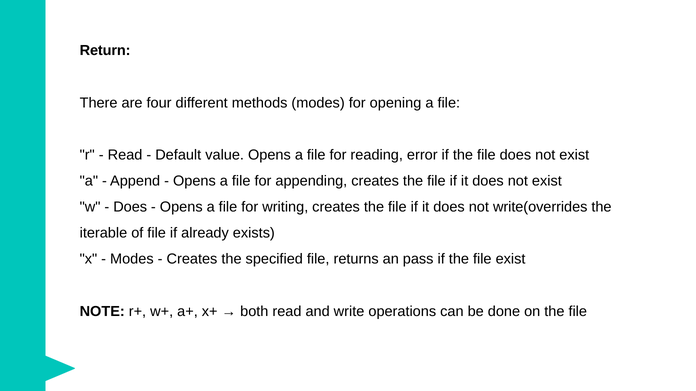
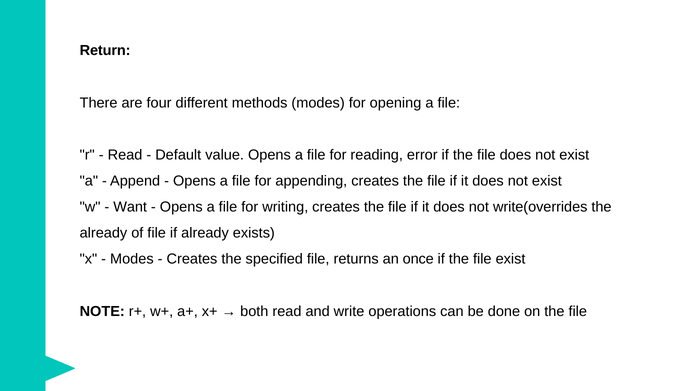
Does: Does -> Want (130, 207)
iterable: iterable -> already (103, 233)
pass: pass -> once (418, 260)
